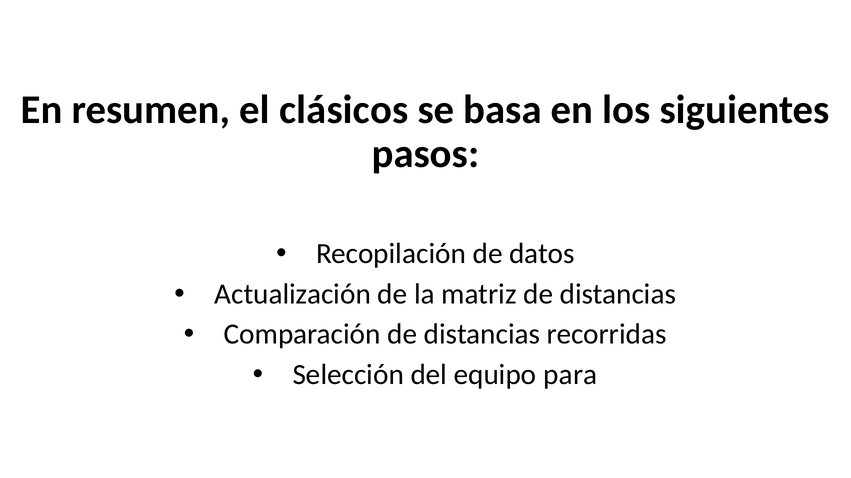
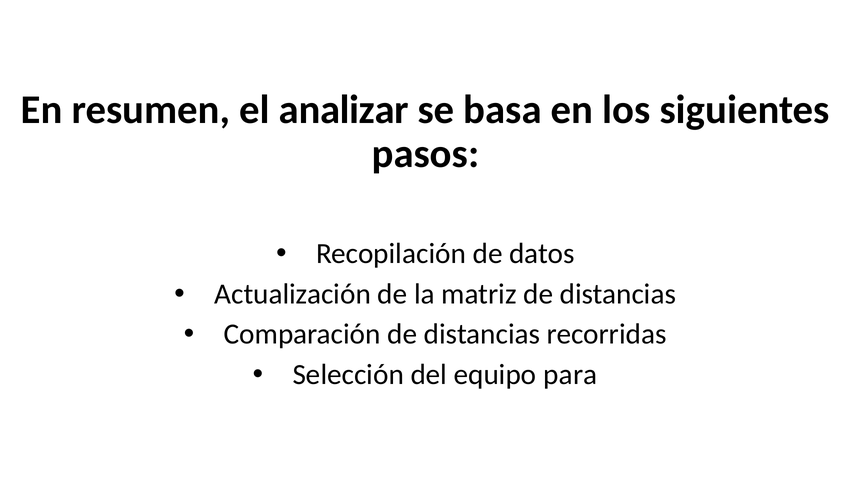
clásicos: clásicos -> analizar (344, 110)
